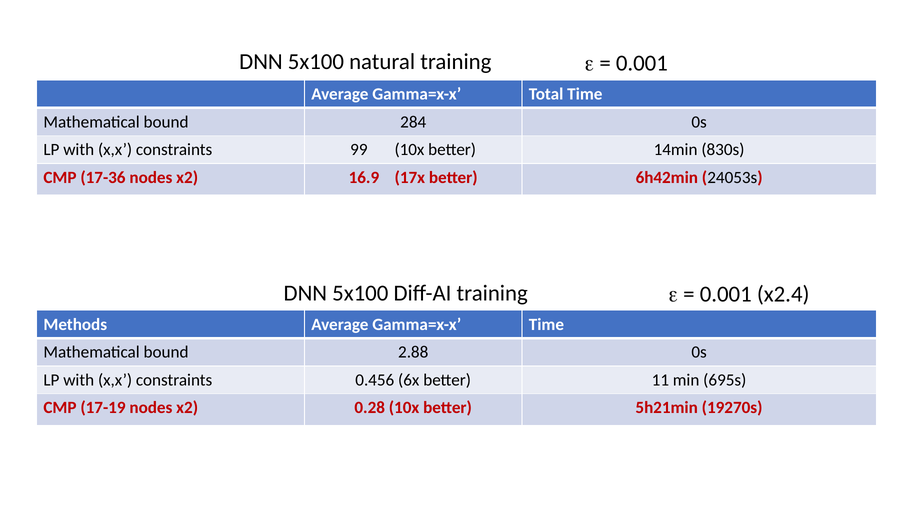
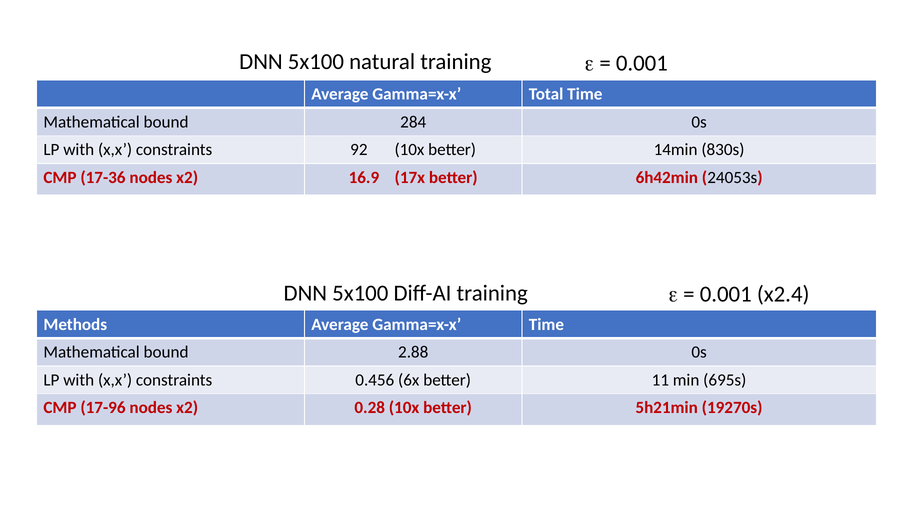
99: 99 -> 92 (359, 150)
17-19: 17-19 -> 17-96 (103, 407)
